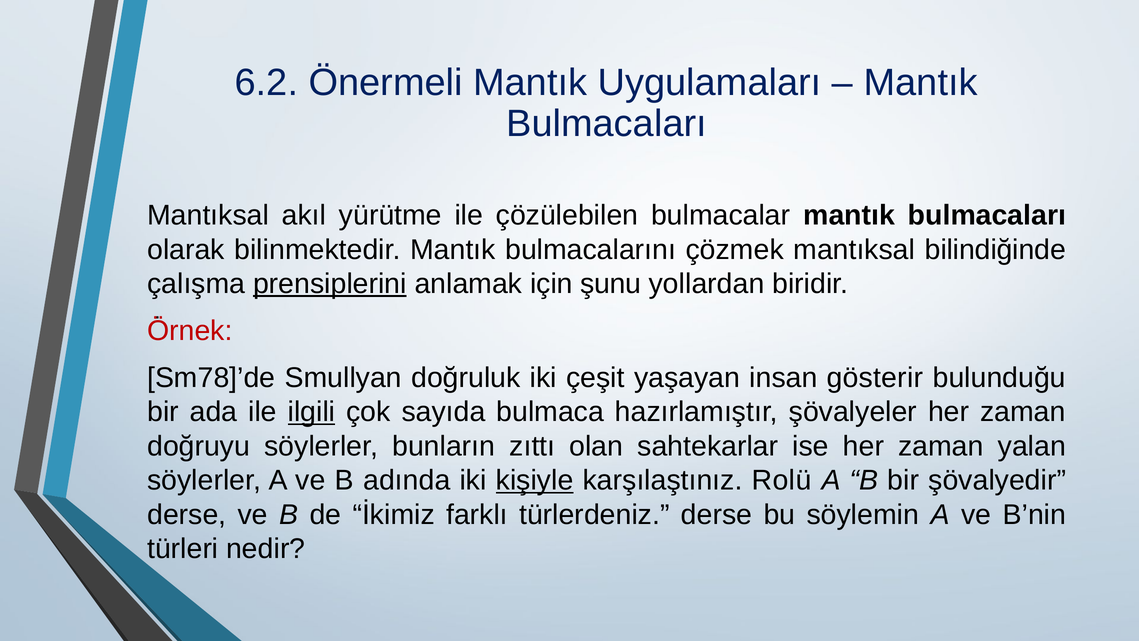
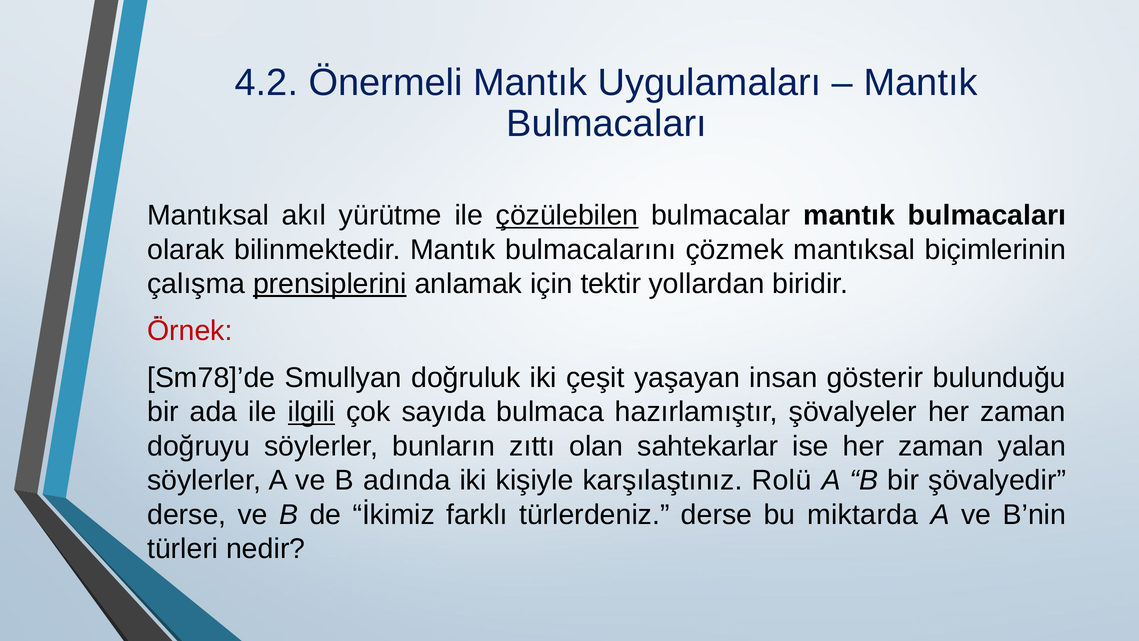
6.2: 6.2 -> 4.2 (266, 83)
çözülebilen underline: none -> present (567, 215)
bilindiğinde: bilindiğinde -> biçimlerinin (995, 250)
şunu: şunu -> tektir (611, 284)
kişiyle underline: present -> none (535, 480)
söylemin: söylemin -> miktarda (863, 514)
